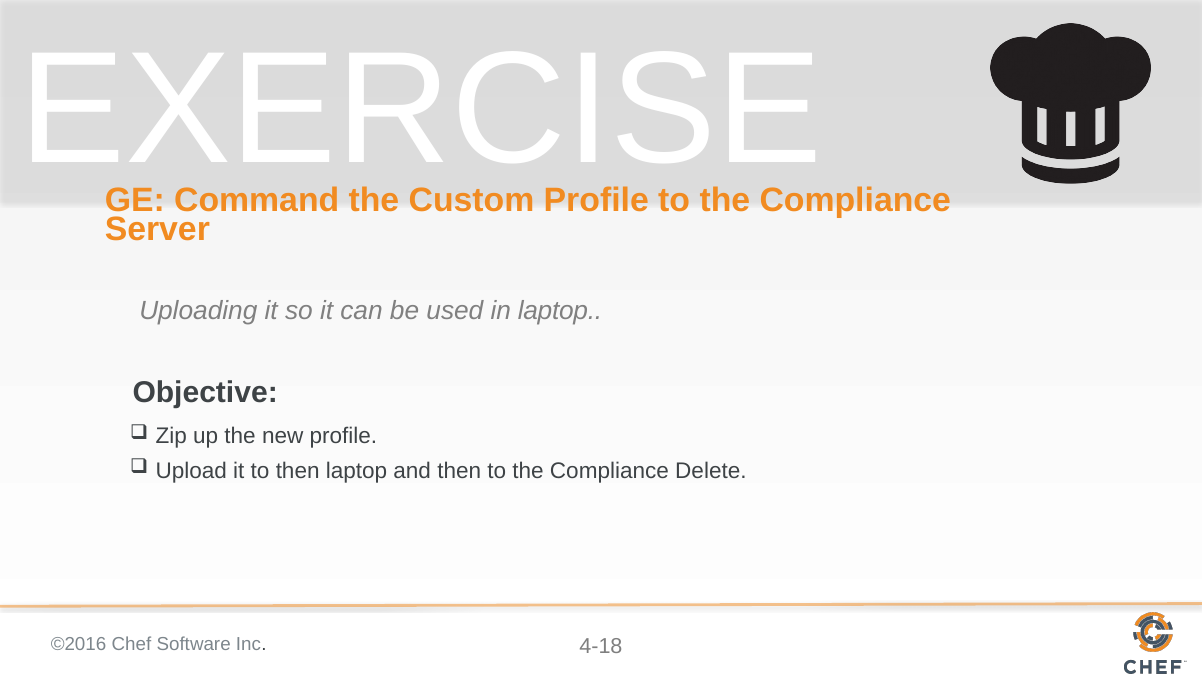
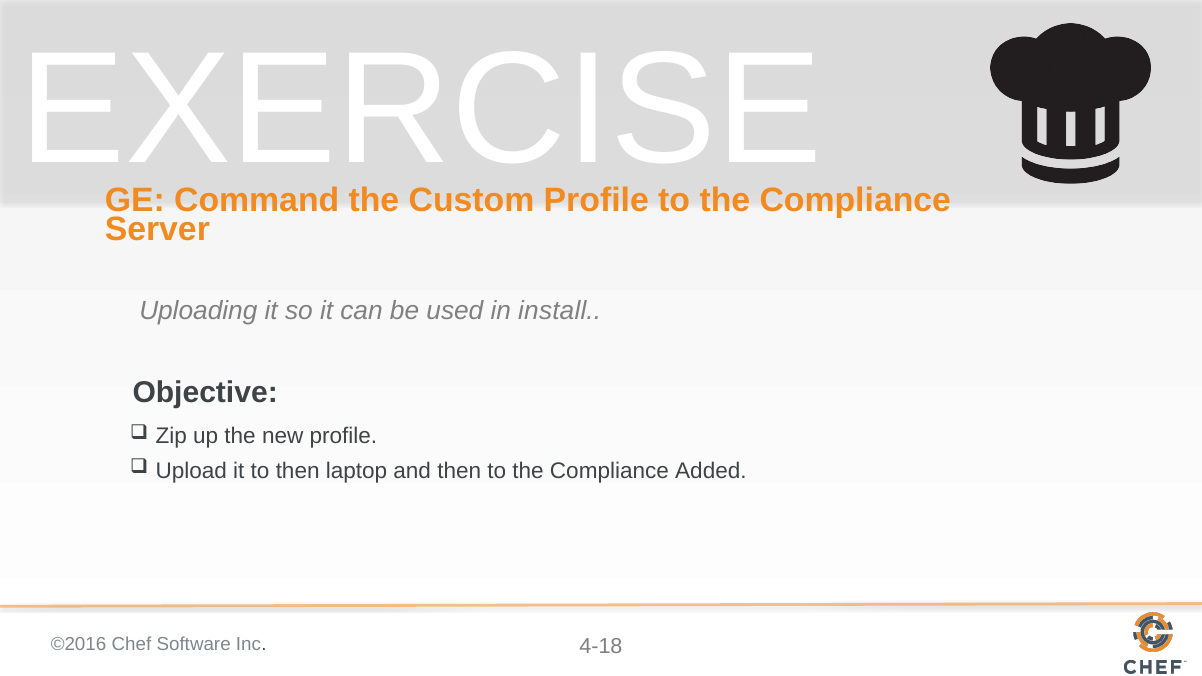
in laptop: laptop -> install (560, 311)
Delete: Delete -> Added (711, 471)
